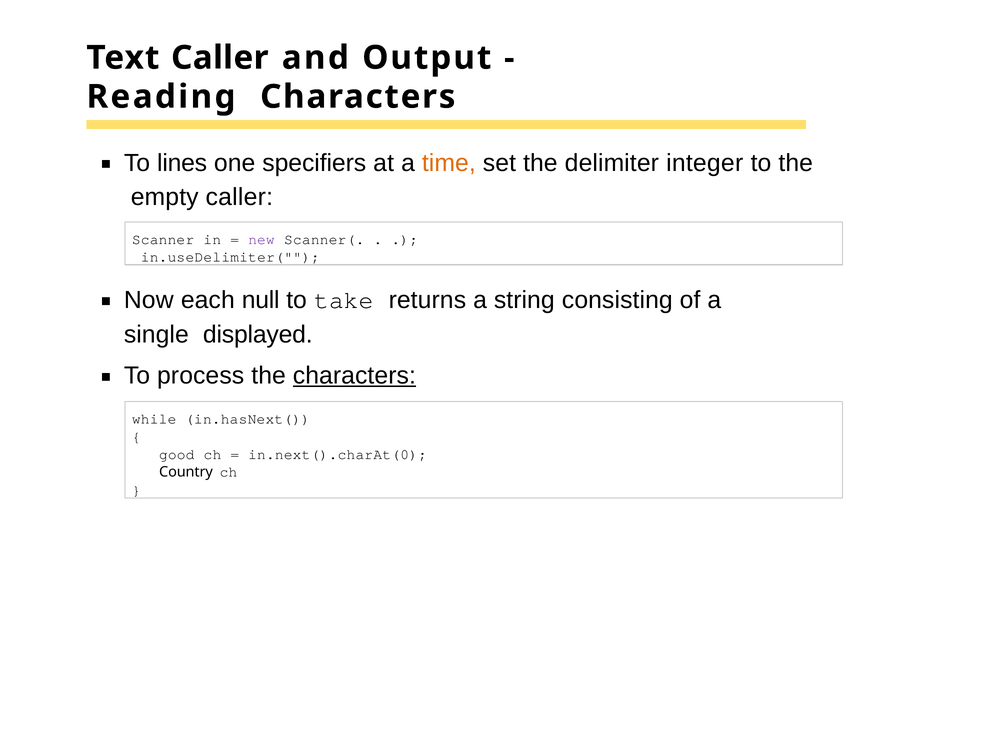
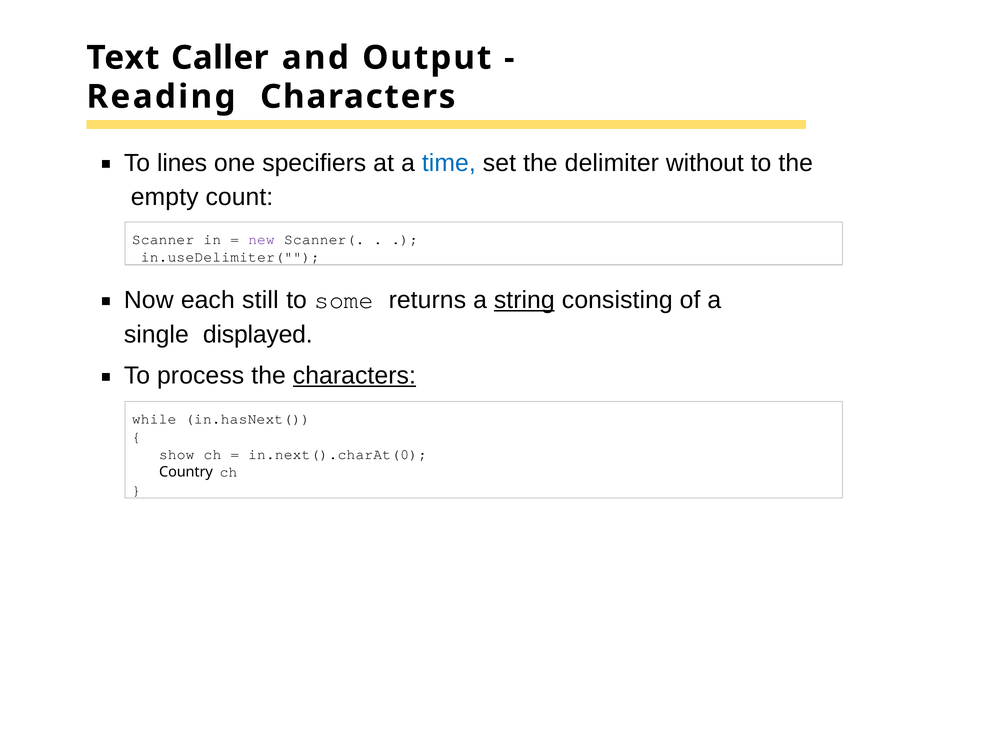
time colour: orange -> blue (449, 163)
integer: integer -> without (705, 163)
empty caller: caller -> count (239, 197)
null: null -> still (260, 300)
take: take -> some (344, 300)
string underline: none -> present (524, 300)
good: good -> show (177, 455)
